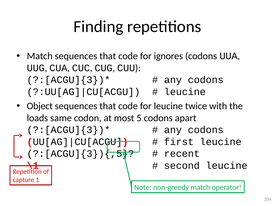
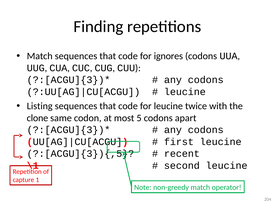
Object: Object -> Listing (40, 106)
loads: loads -> clone (37, 118)
